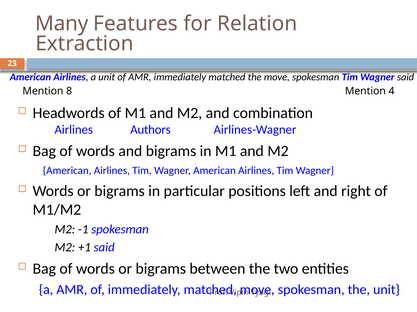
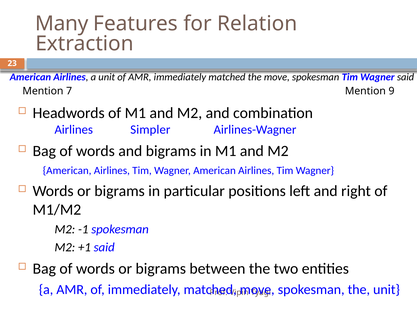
8: 8 -> 7 (69, 91)
4: 4 -> 9 (392, 91)
Authors: Authors -> Simpler (150, 130)
